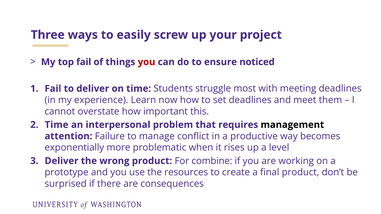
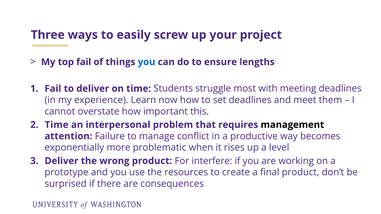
you colour: red -> blue (147, 62)
noticed: noticed -> lengths (257, 62)
combine: combine -> interfere (212, 161)
